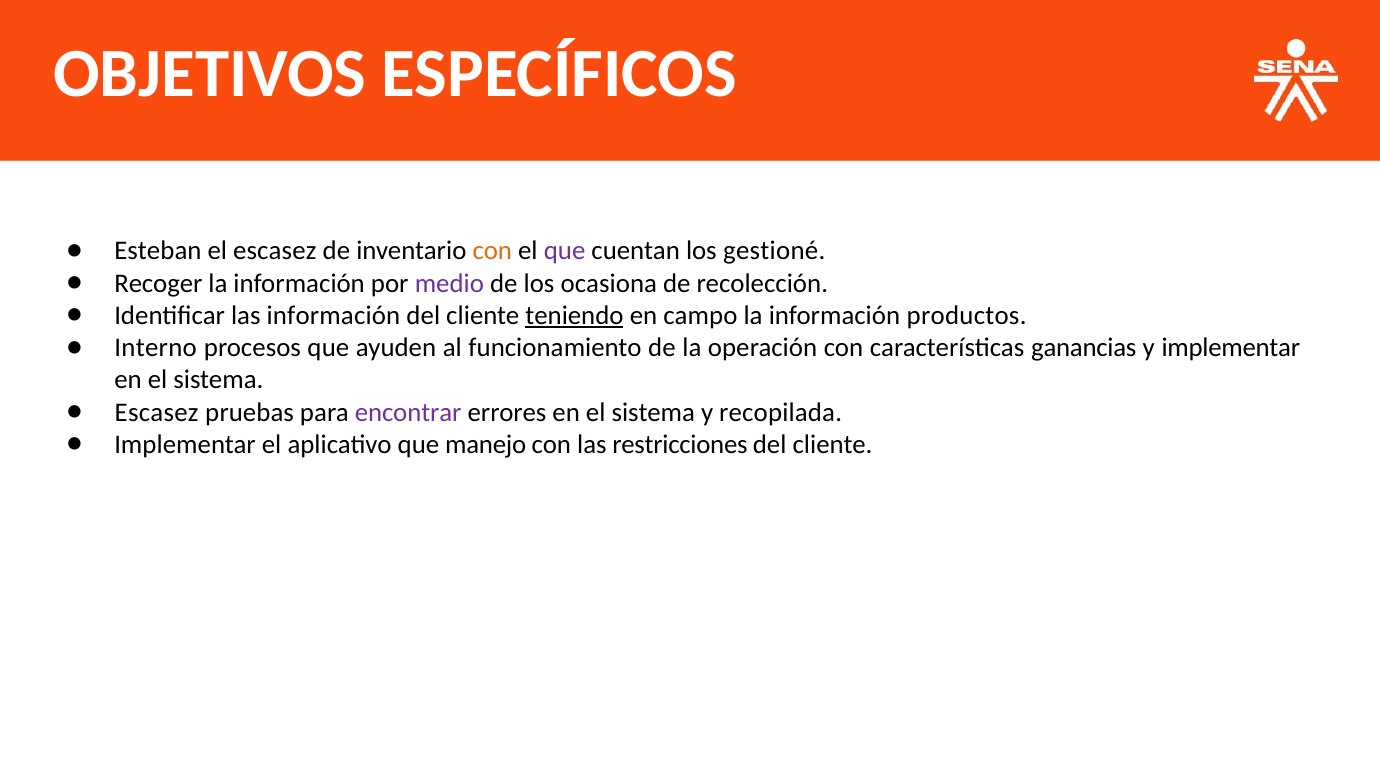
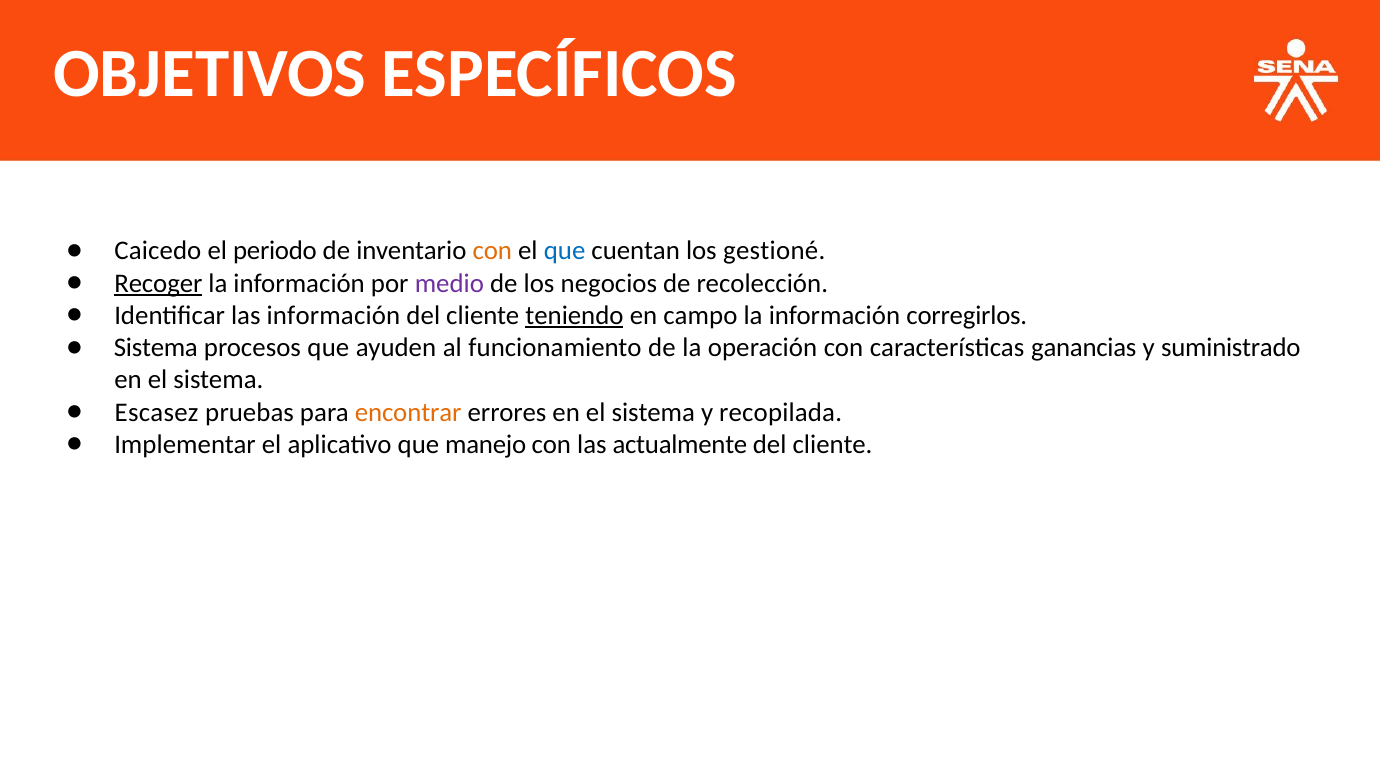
Esteban: Esteban -> Caicedo (158, 251)
el escasez: escasez -> periodo (275, 251)
que colour: purple -> blue (565, 251)
Recoger underline: none -> present (158, 283)
ocasiona: ocasiona -> negocios (609, 283)
productos: productos -> corregirlos (967, 315)
Interno: Interno -> Sistema (156, 348)
y implementar: implementar -> suministrado (1231, 348)
encontrar colour: purple -> orange (408, 412)
restricciones: restricciones -> actualmente (680, 444)
